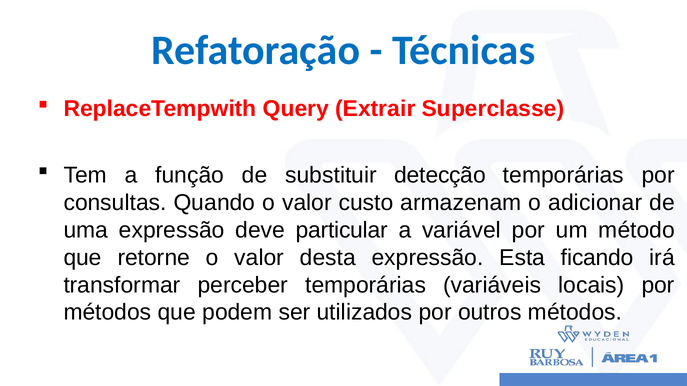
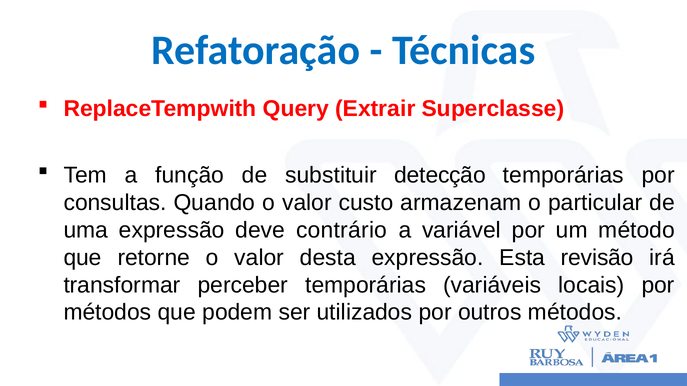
adicionar: adicionar -> particular (595, 203)
particular: particular -> contrário (342, 230)
ficando: ficando -> revisão (597, 258)
